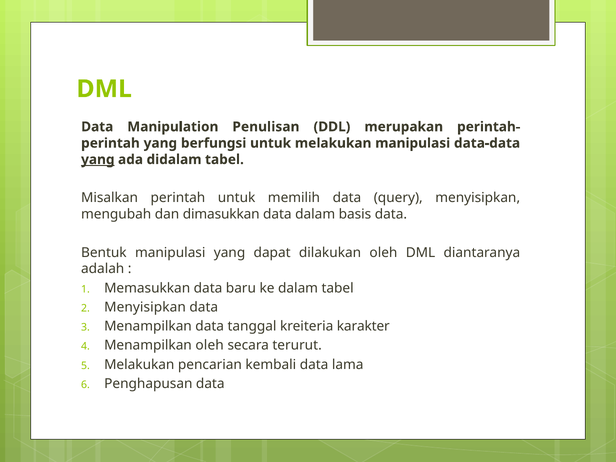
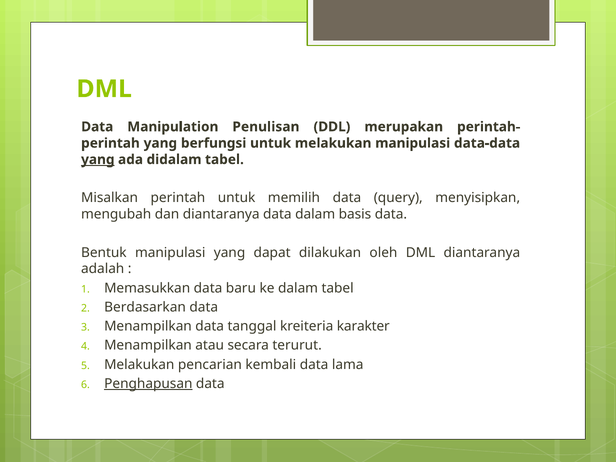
dan dimasukkan: dimasukkan -> diantaranya (221, 214)
Menyisipkan: Menyisipkan -> Berdasarkan (145, 307)
Menampilkan oleh: oleh -> atau (210, 345)
Penghapusan underline: none -> present (148, 384)
